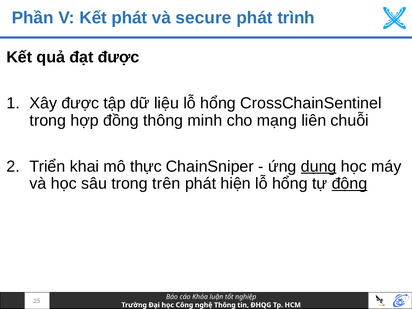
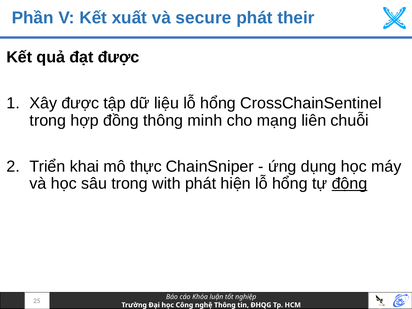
Kết phát: phát -> xuất (129, 18)
trình: trình -> their (296, 18)
dụng underline: present -> none (319, 166)
trên: trên -> with (166, 184)
